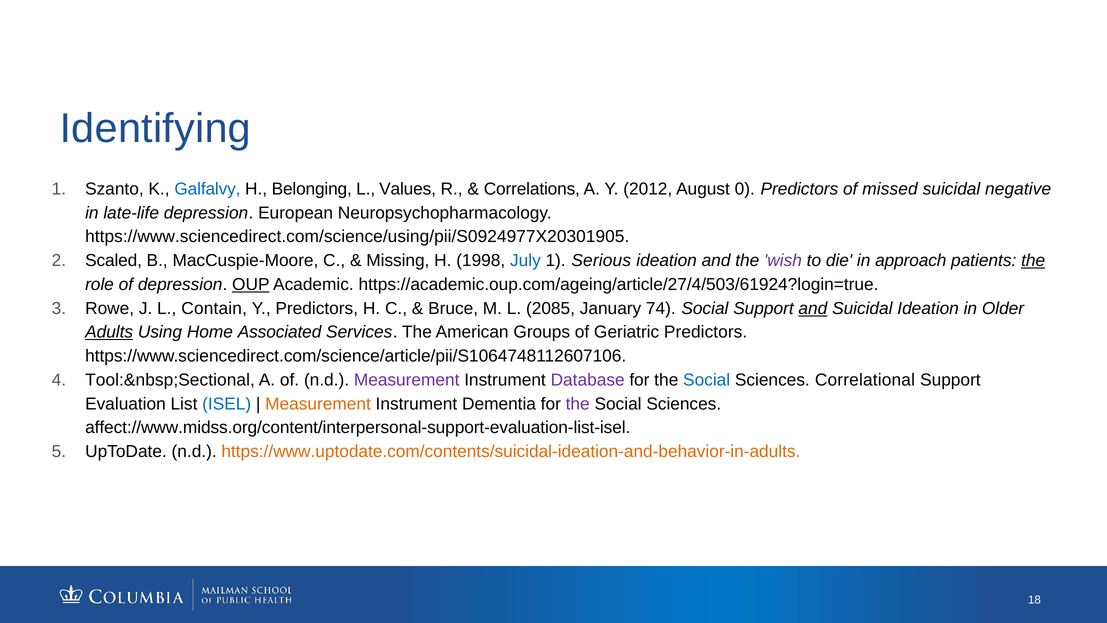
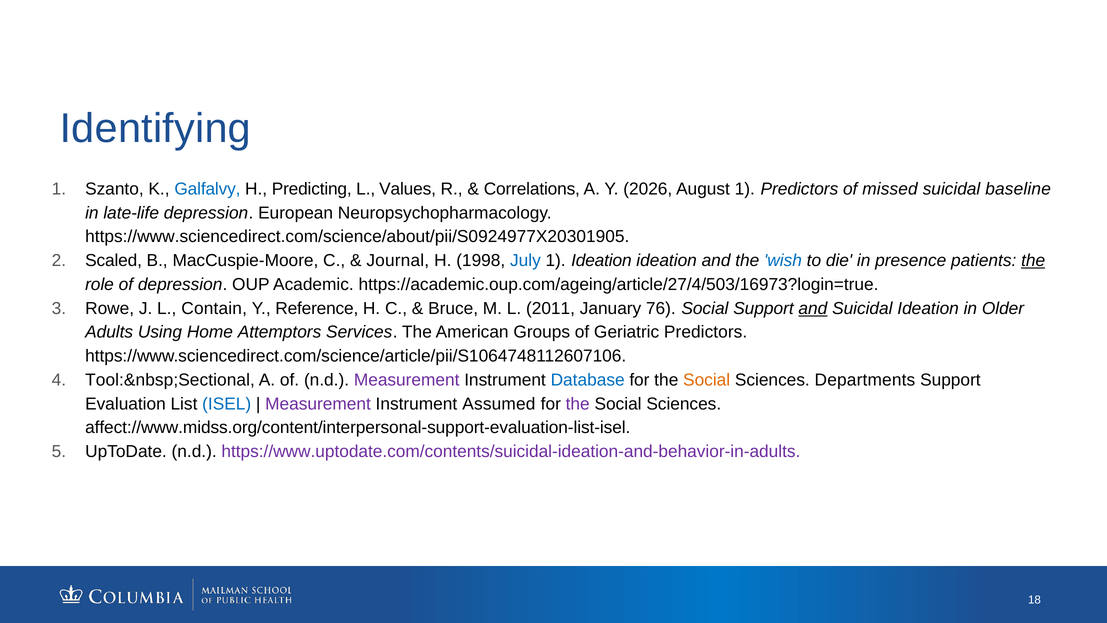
Belonging: Belonging -> Predicting (312, 189)
2012: 2012 -> 2026 (648, 189)
August 0: 0 -> 1 (745, 189)
negative: negative -> baseline (1018, 189)
https://www.sciencedirect.com/science/using/pii/S0924977X20301905: https://www.sciencedirect.com/science/using/pii/S0924977X20301905 -> https://www.sciencedirect.com/science/about/pii/S0924977X20301905 (357, 237)
Missing: Missing -> Journal (398, 260)
1 Serious: Serious -> Ideation (601, 260)
wish colour: purple -> blue (783, 260)
approach: approach -> presence (911, 260)
OUP underline: present -> none (251, 284)
https://academic.oup.com/ageing/article/27/4/503/61924?login=true: https://academic.oup.com/ageing/article/27/4/503/61924?login=true -> https://academic.oup.com/ageing/article/27/4/503/16973?login=true (619, 284)
Y Predictors: Predictors -> Reference (317, 308)
2085: 2085 -> 2011 (551, 308)
74: 74 -> 76 (661, 308)
Adults underline: present -> none (109, 332)
Associated: Associated -> Attemptors (280, 332)
Database colour: purple -> blue (588, 380)
Social colour: blue -> orange (707, 380)
Correlational: Correlational -> Departments (865, 380)
Measurement colour: orange -> purple (318, 404)
Dementia: Dementia -> Assumed (499, 404)
https://www.uptodate.com/contents/suicidal-ideation-and-behavior-in-adults colour: orange -> purple (511, 451)
